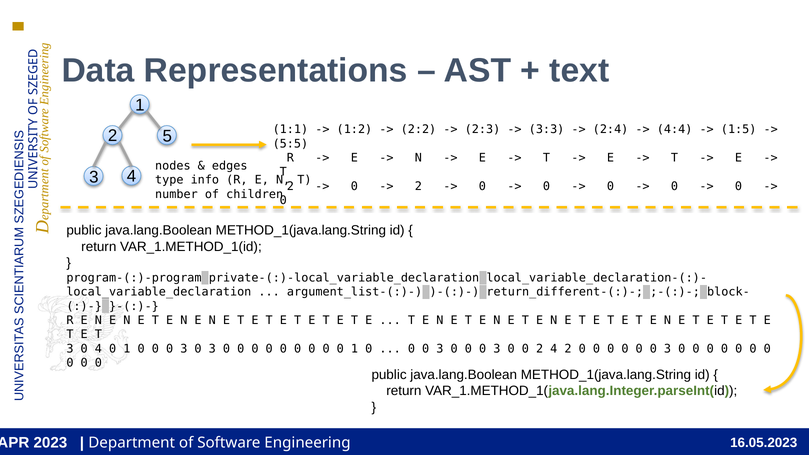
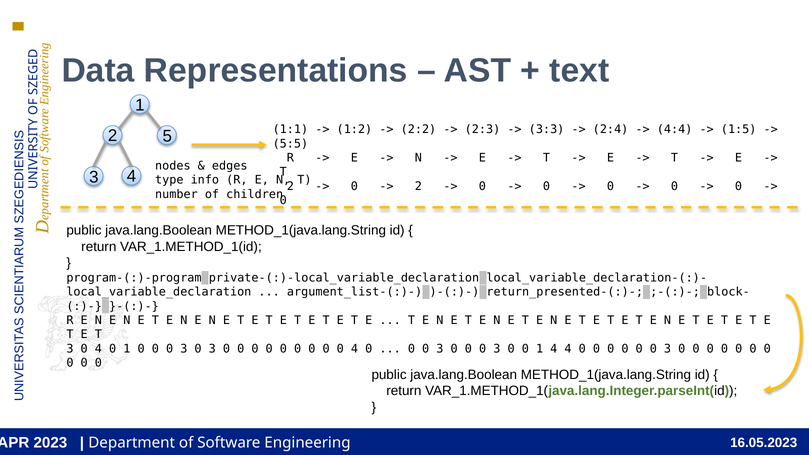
return_different-(:)-: return_different-(:)- -> return_presented-(:)- (565, 292)
0 0 1: 1 -> 4 (355, 349)
0 0 2: 2 -> 1 (540, 349)
4 2: 2 -> 4 (568, 349)
